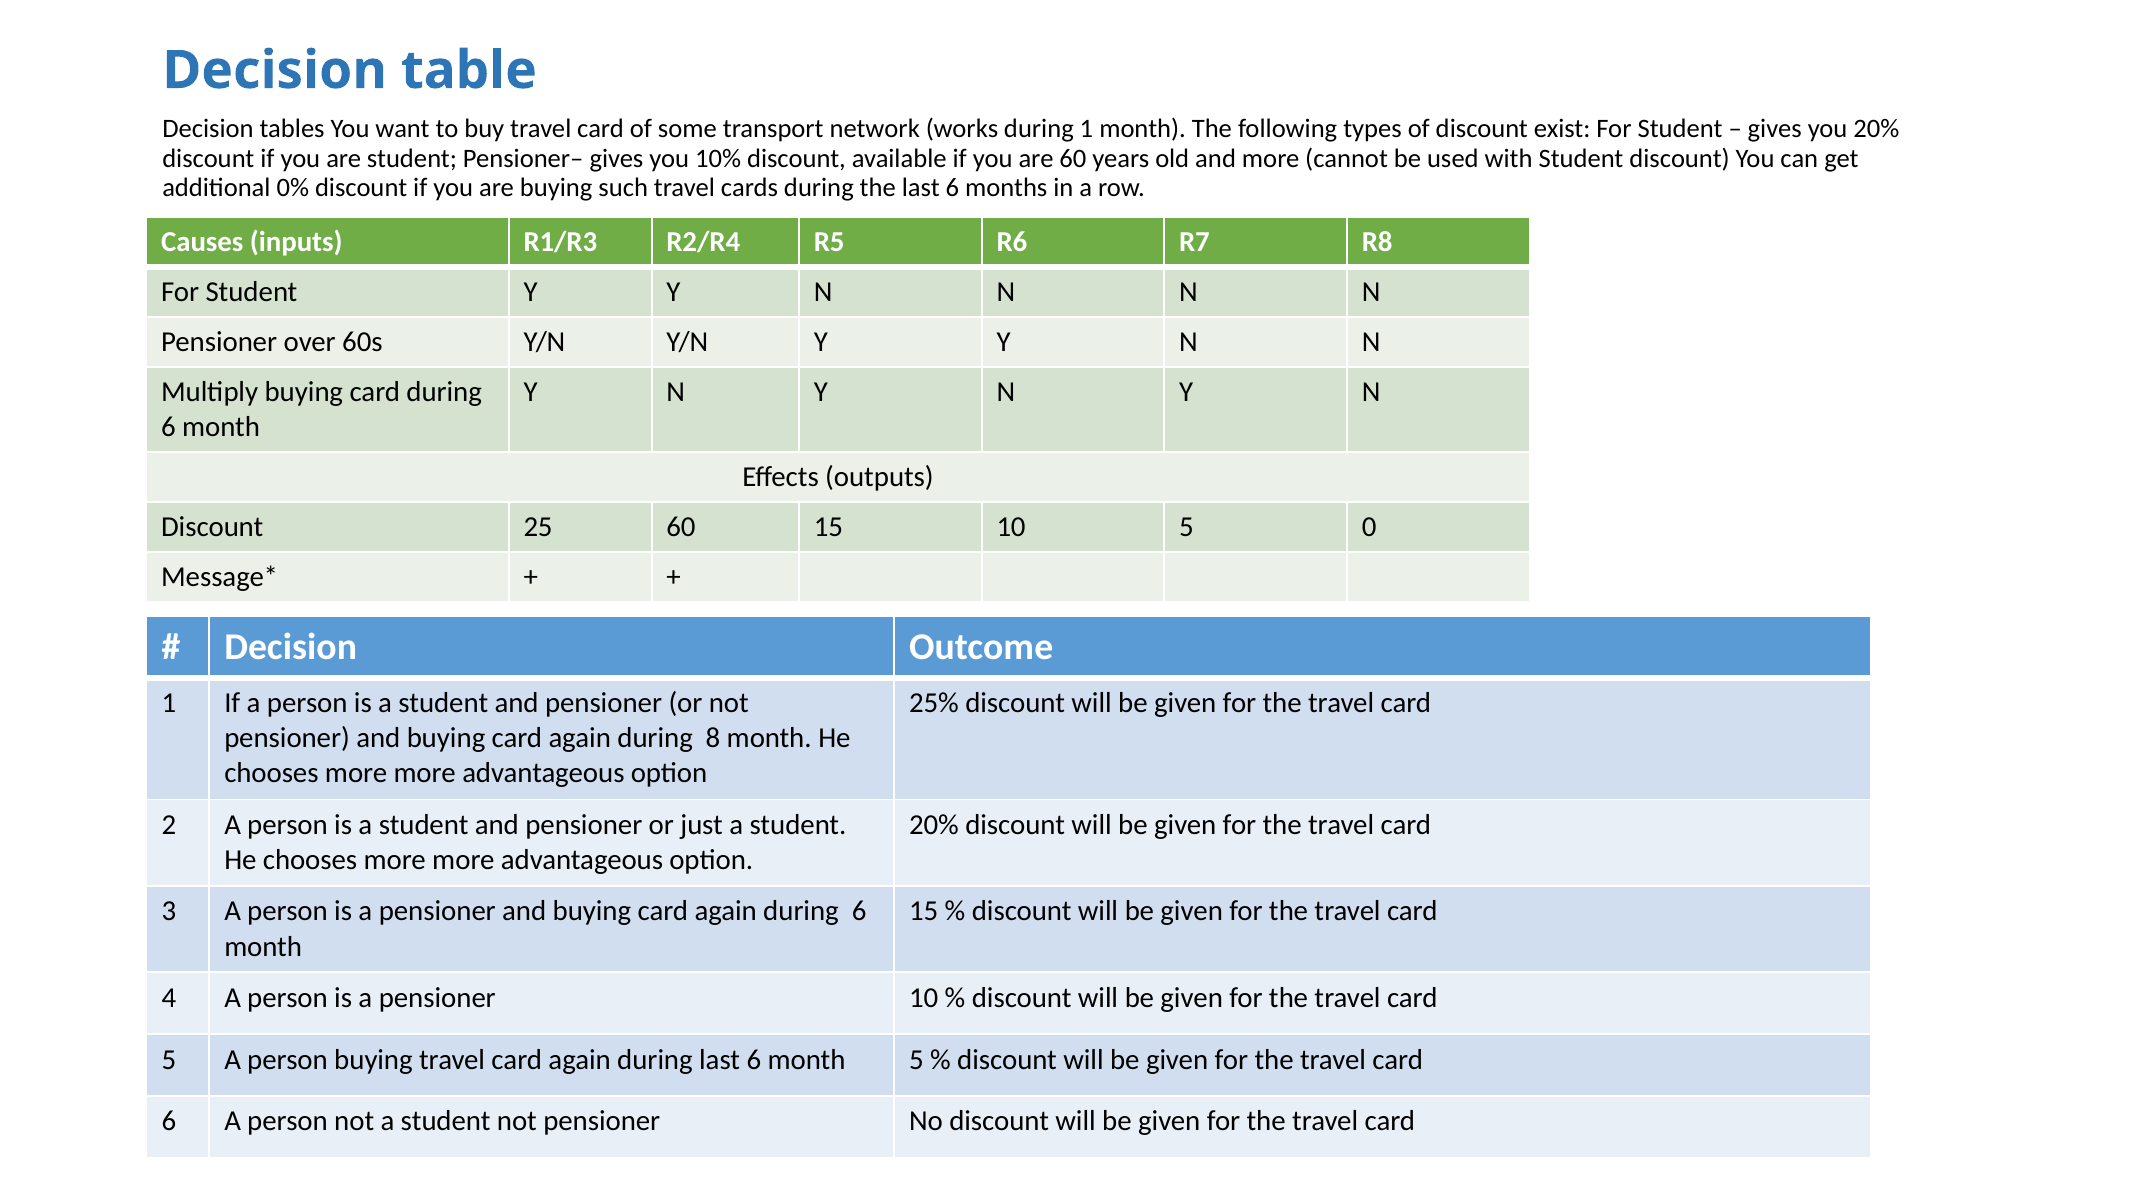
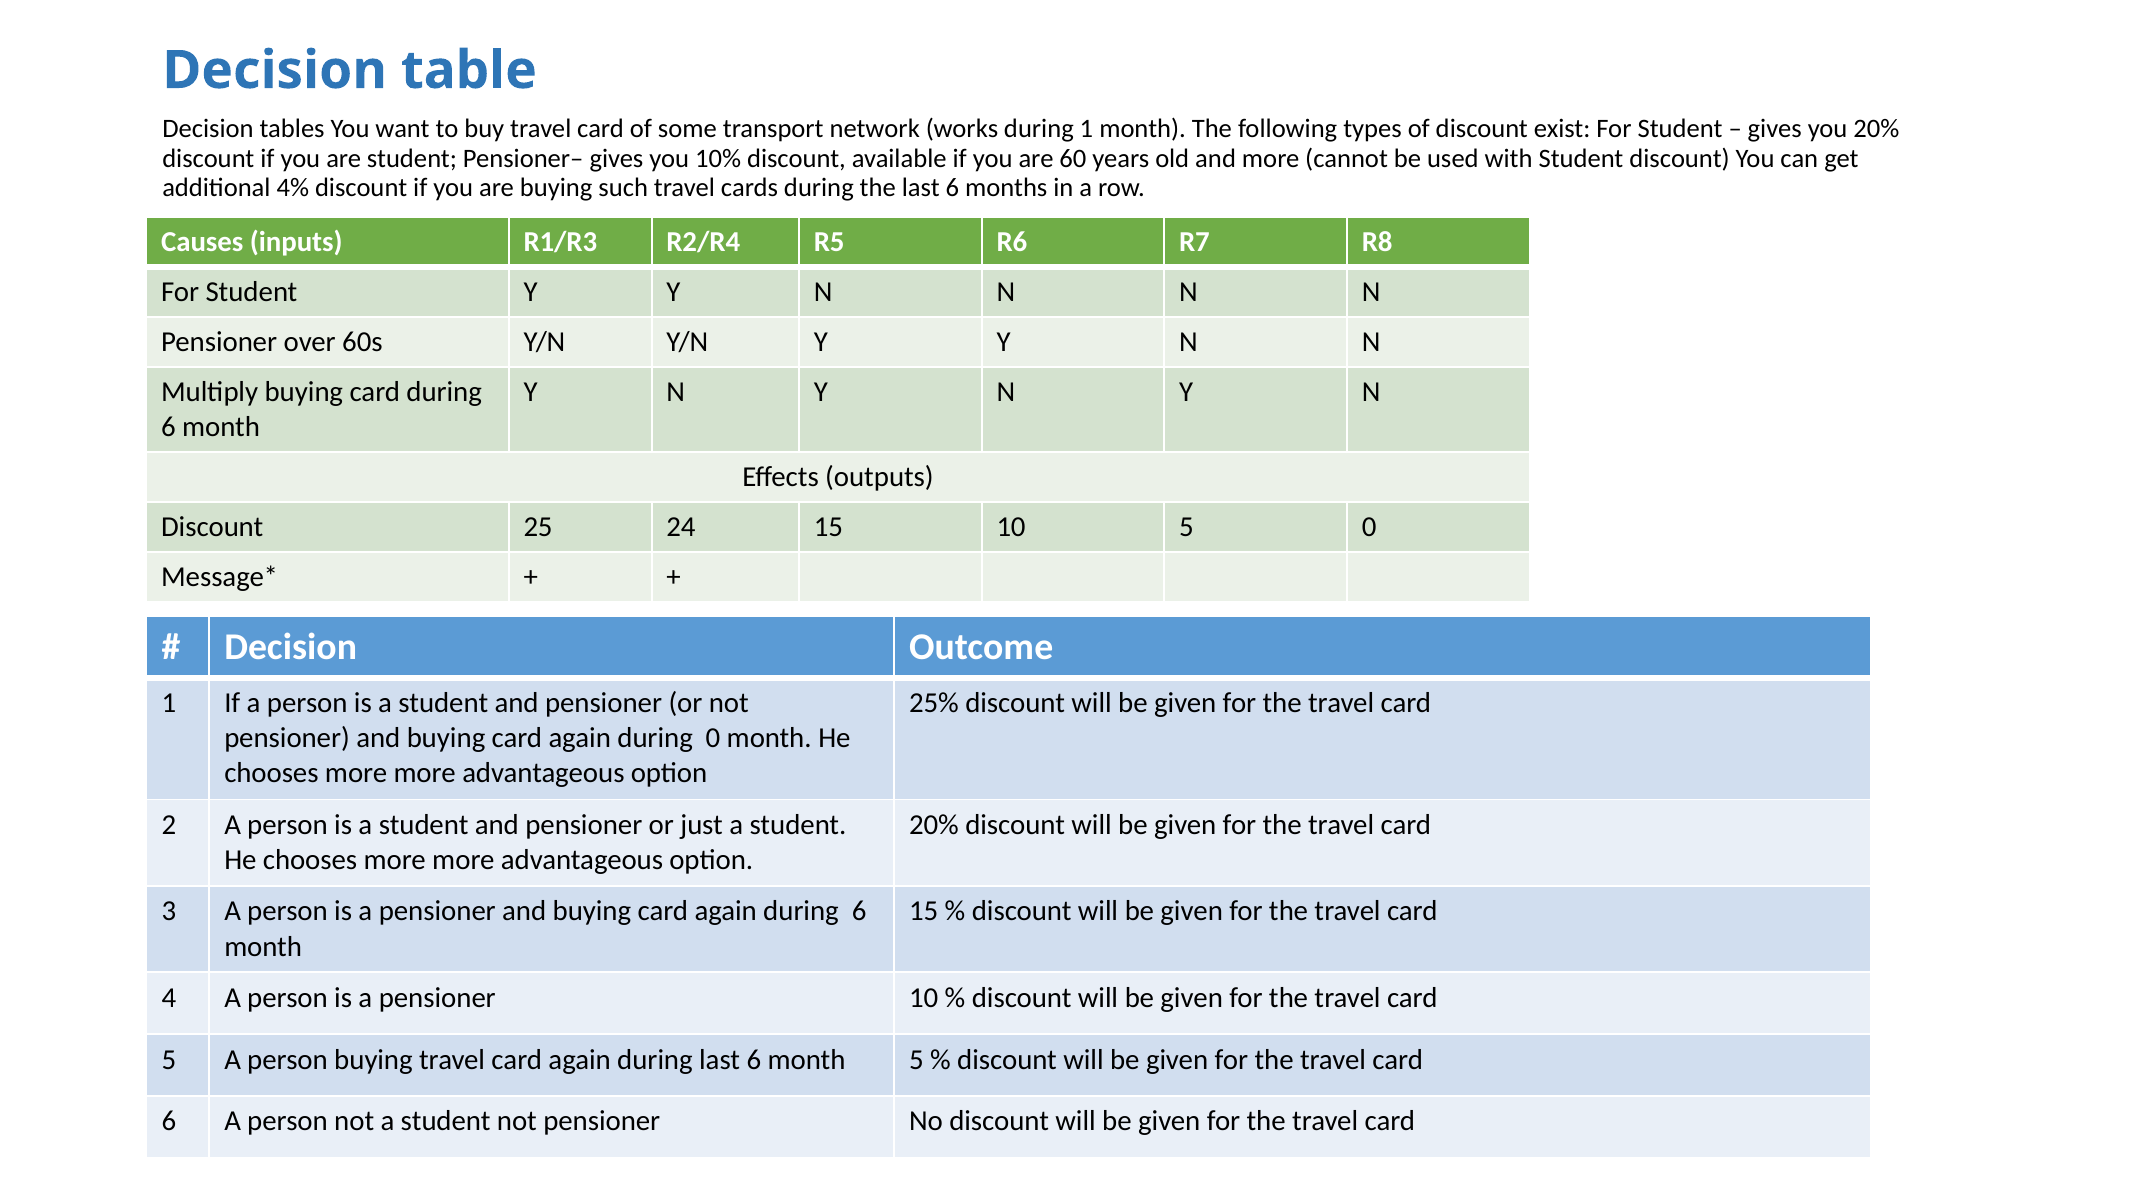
0%: 0% -> 4% (293, 188)
25 60: 60 -> 24 (681, 527)
during 8: 8 -> 0 (713, 738)
